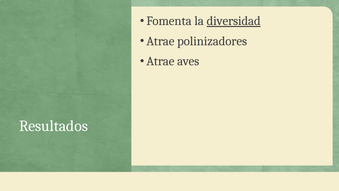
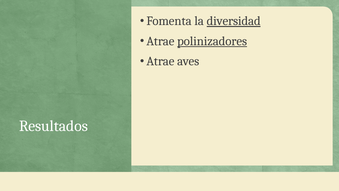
polinizadores underline: none -> present (212, 41)
